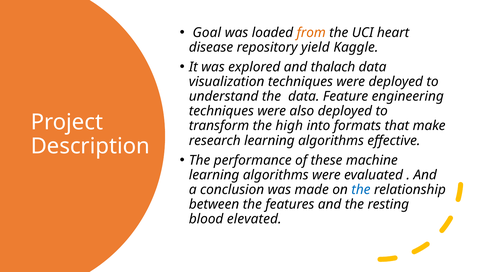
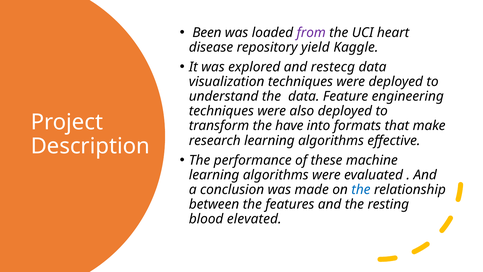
Goal: Goal -> Been (207, 32)
from colour: orange -> purple (311, 32)
thalach: thalach -> restecg (333, 67)
high: high -> have (289, 126)
